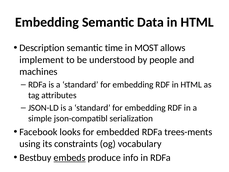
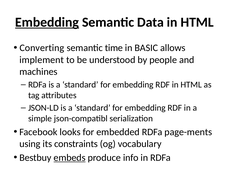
Embedding underline: none -> present (47, 22)
Description: Description -> Converting (42, 48)
MOST: MOST -> BASIC (146, 48)
trees-ments: trees-ments -> page-ments (188, 132)
